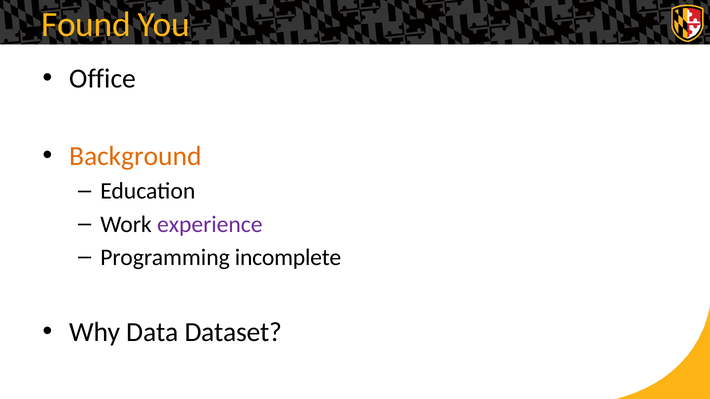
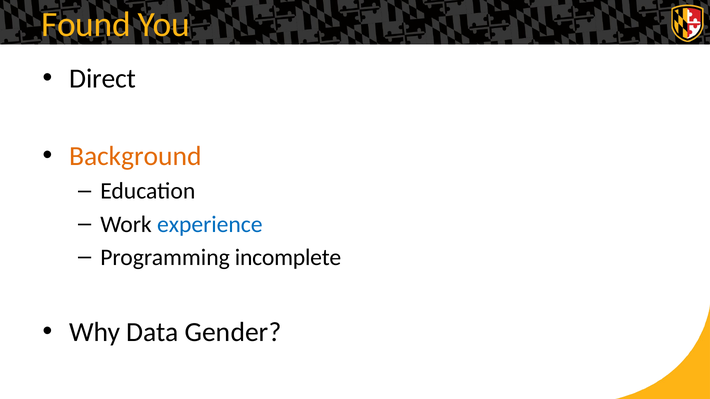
Office: Office -> Direct (103, 79)
experience colour: purple -> blue (210, 224)
Dataset: Dataset -> Gender (233, 333)
